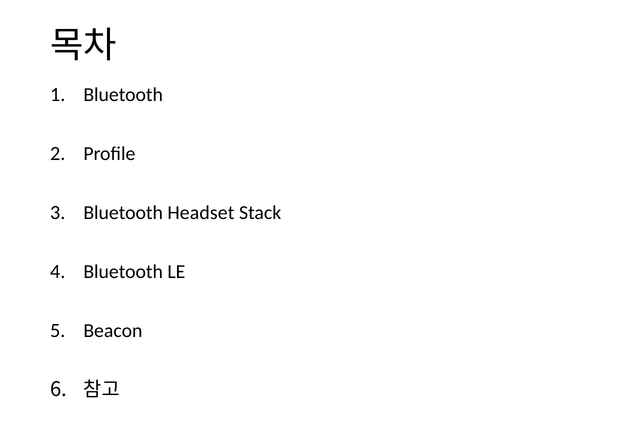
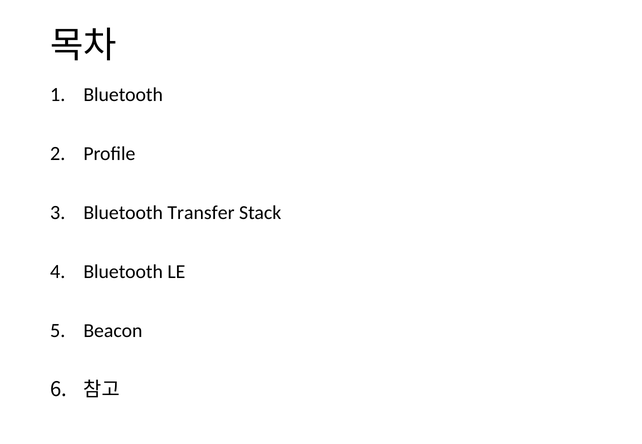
Headset: Headset -> Transfer (201, 213)
